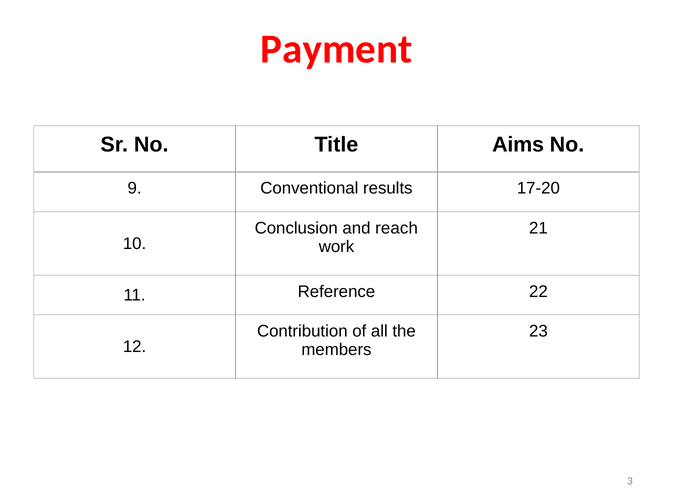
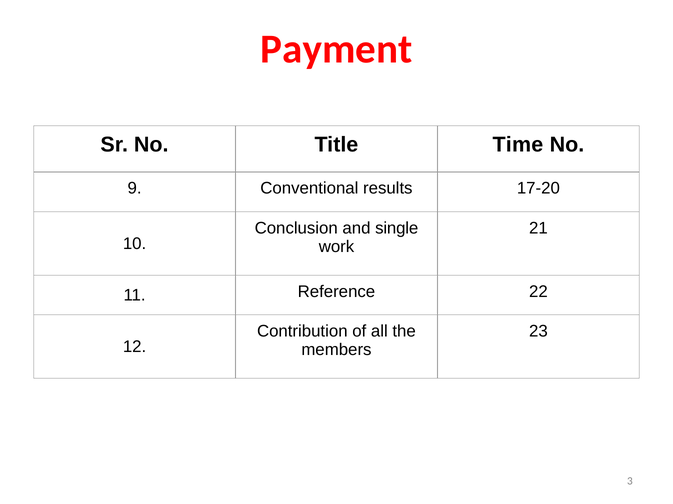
Aims: Aims -> Time (518, 145)
reach: reach -> single (397, 228)
